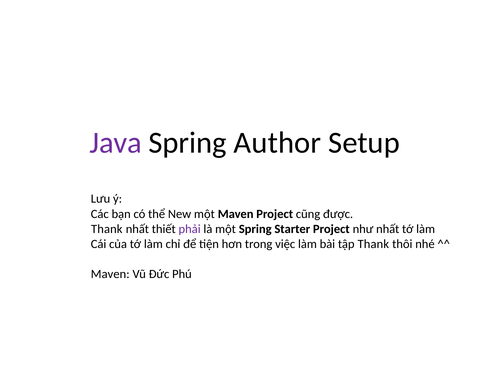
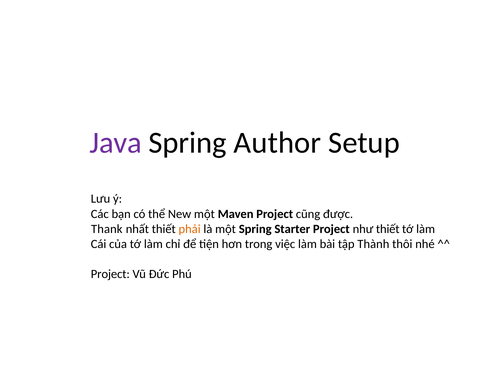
phải colour: purple -> orange (190, 229)
như nhất: nhất -> thiết (388, 229)
tập Thank: Thank -> Thành (373, 244)
Maven: Maven -> Project (110, 274)
